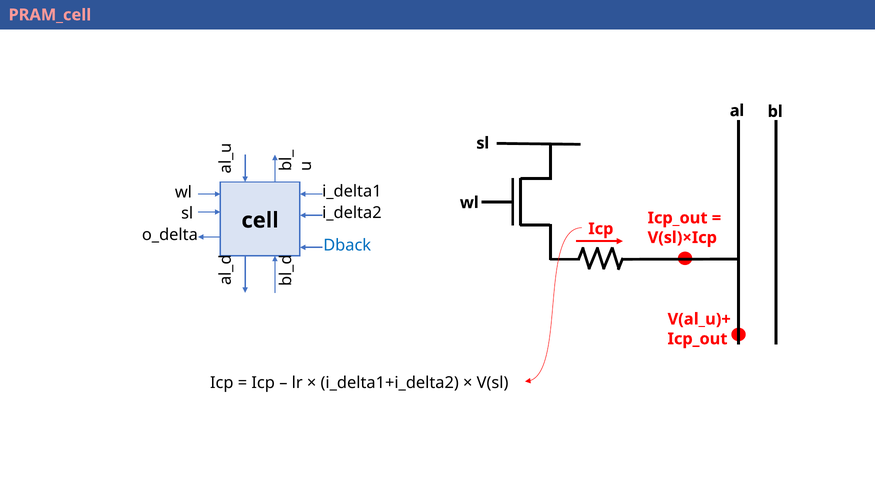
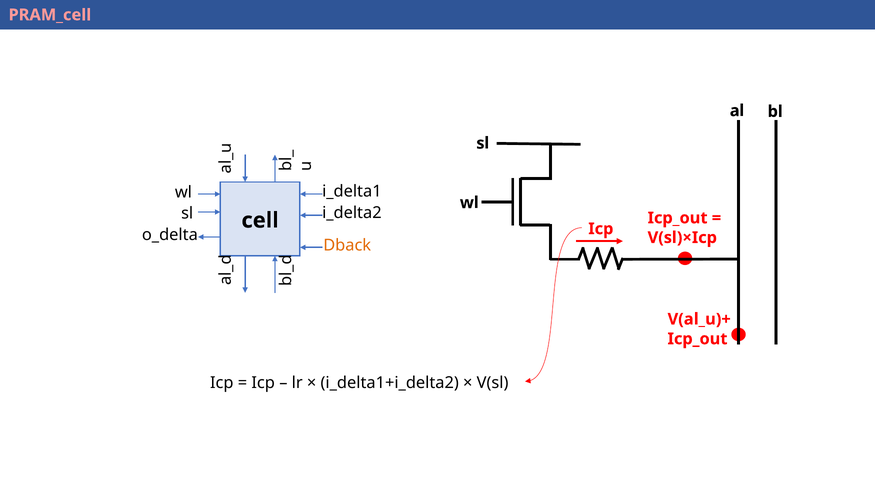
Dback colour: blue -> orange (347, 245)
